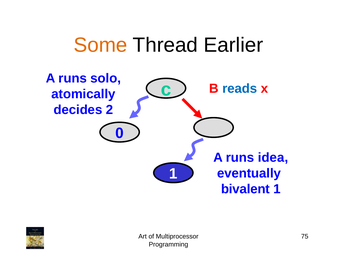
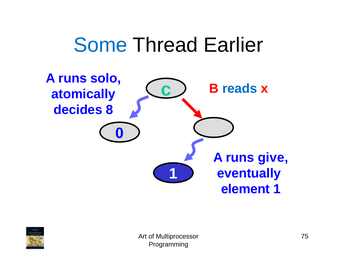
Some colour: orange -> blue (100, 45)
2: 2 -> 8 (110, 110)
idea: idea -> give (273, 157)
bivalent: bivalent -> element (245, 189)
